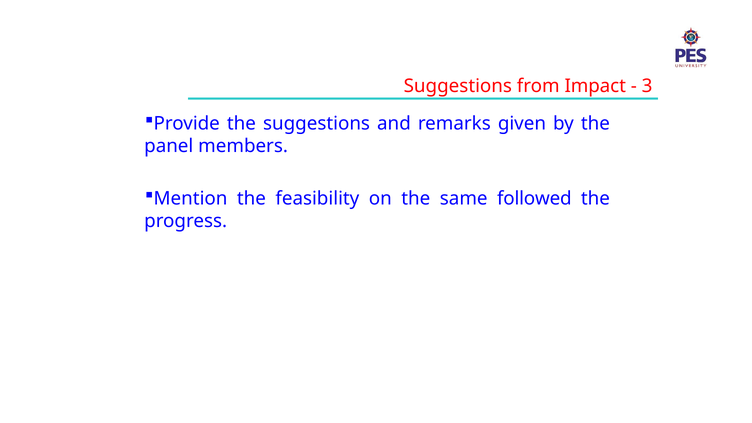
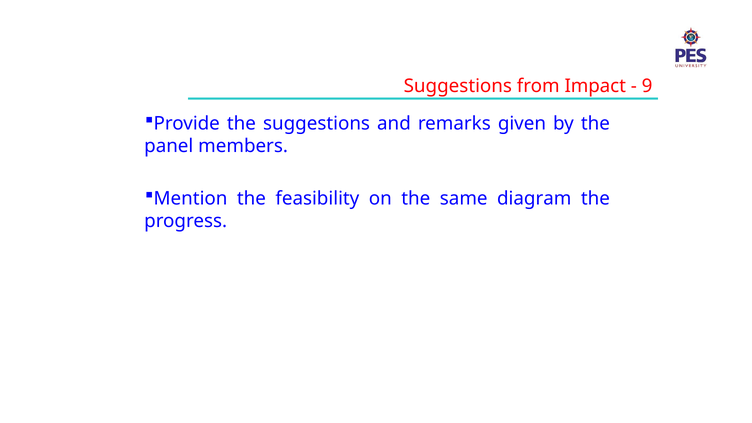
3: 3 -> 9 (647, 86)
followed: followed -> diagram (534, 199)
